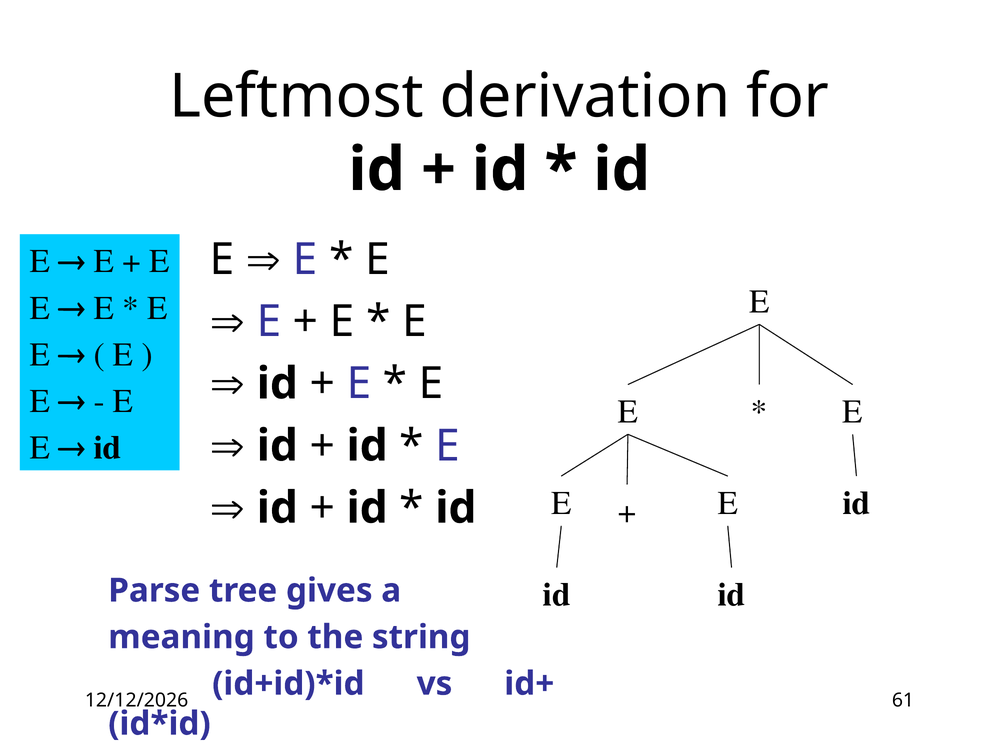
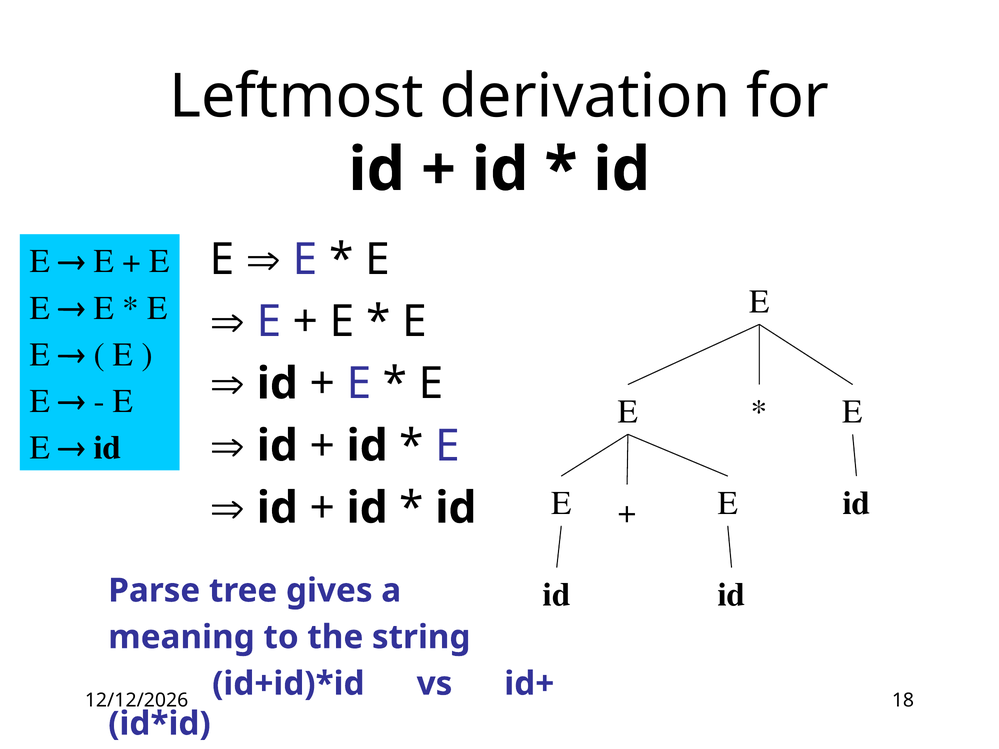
61: 61 -> 18 (903, 701)
